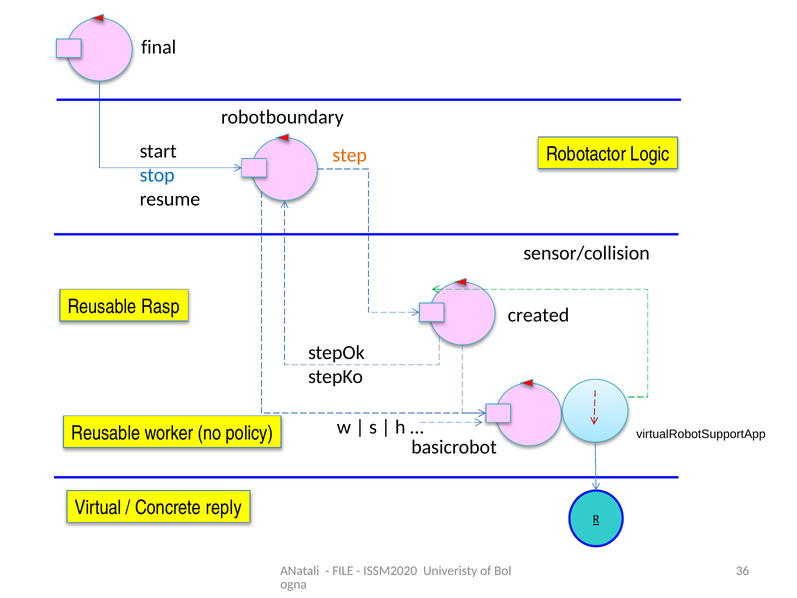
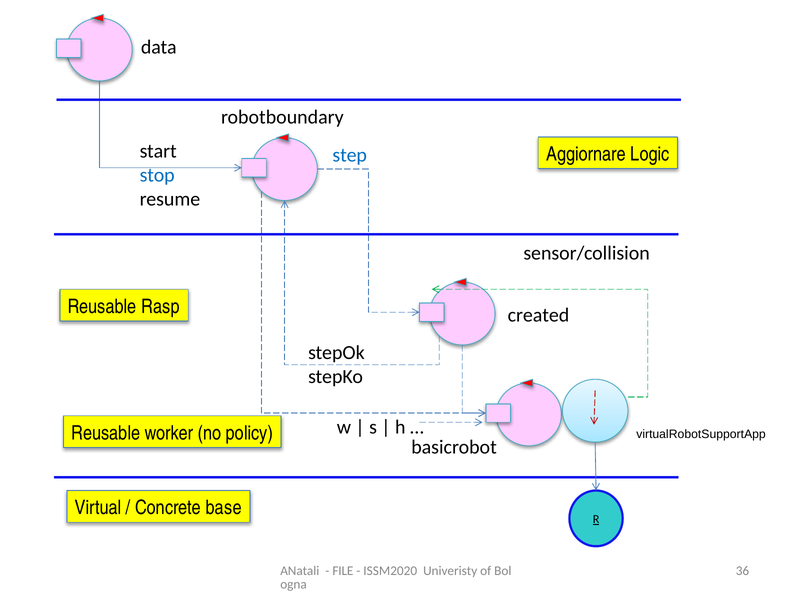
final: final -> data (159, 47)
Robotactor: Robotactor -> Aggiornare (586, 154)
step colour: orange -> blue (350, 155)
reply: reply -> base (224, 508)
